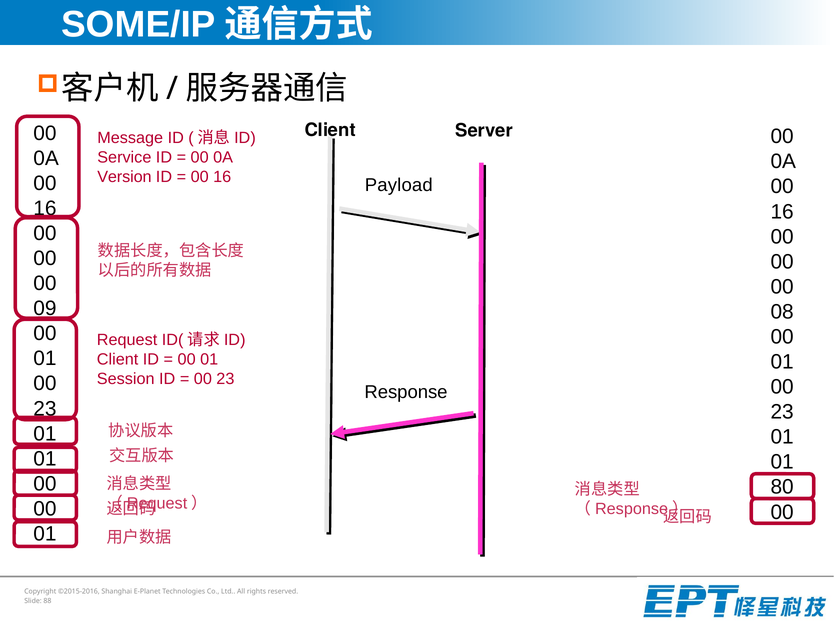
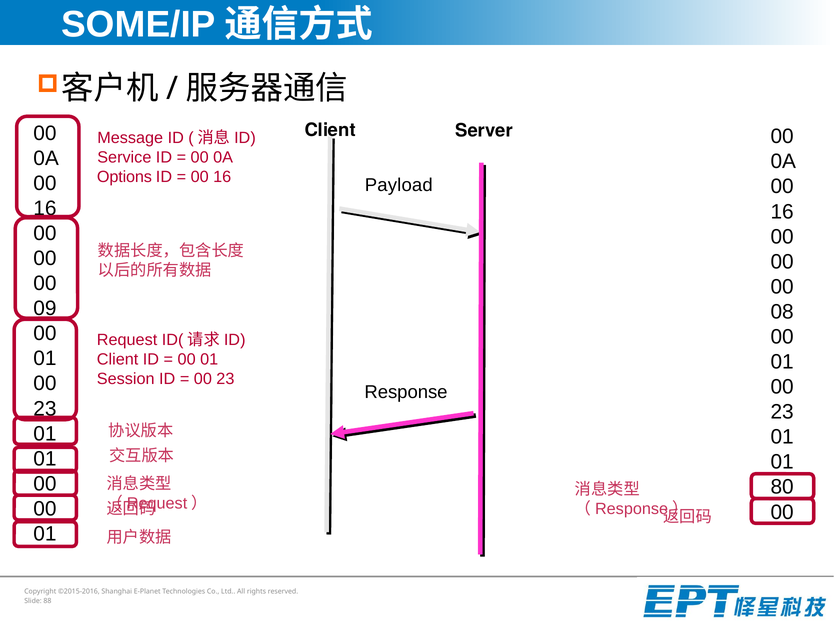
Version: Version -> Options (124, 177)
